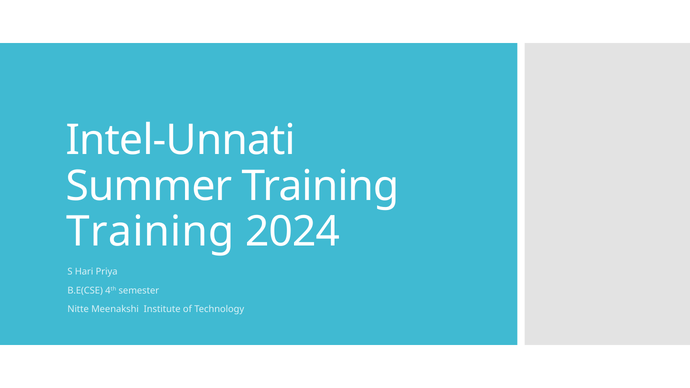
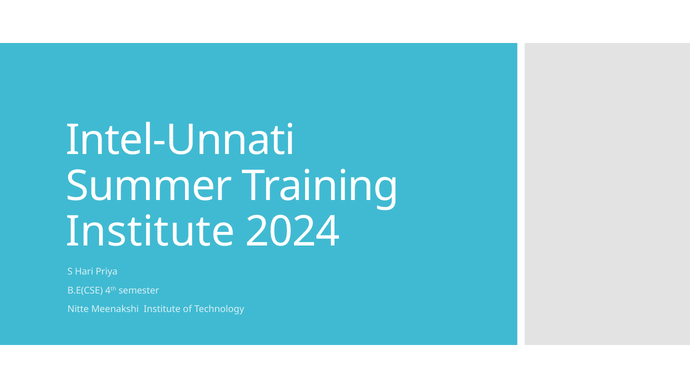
Training: Training -> Institute (151, 232)
